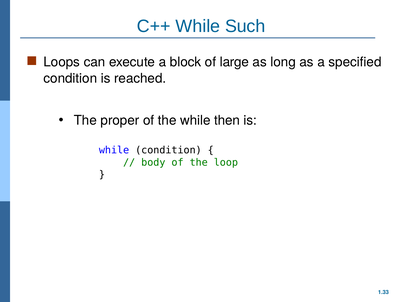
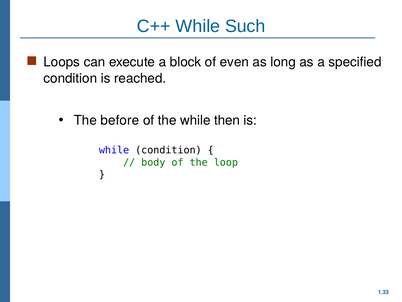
large: large -> even (234, 62)
proper: proper -> before (120, 120)
